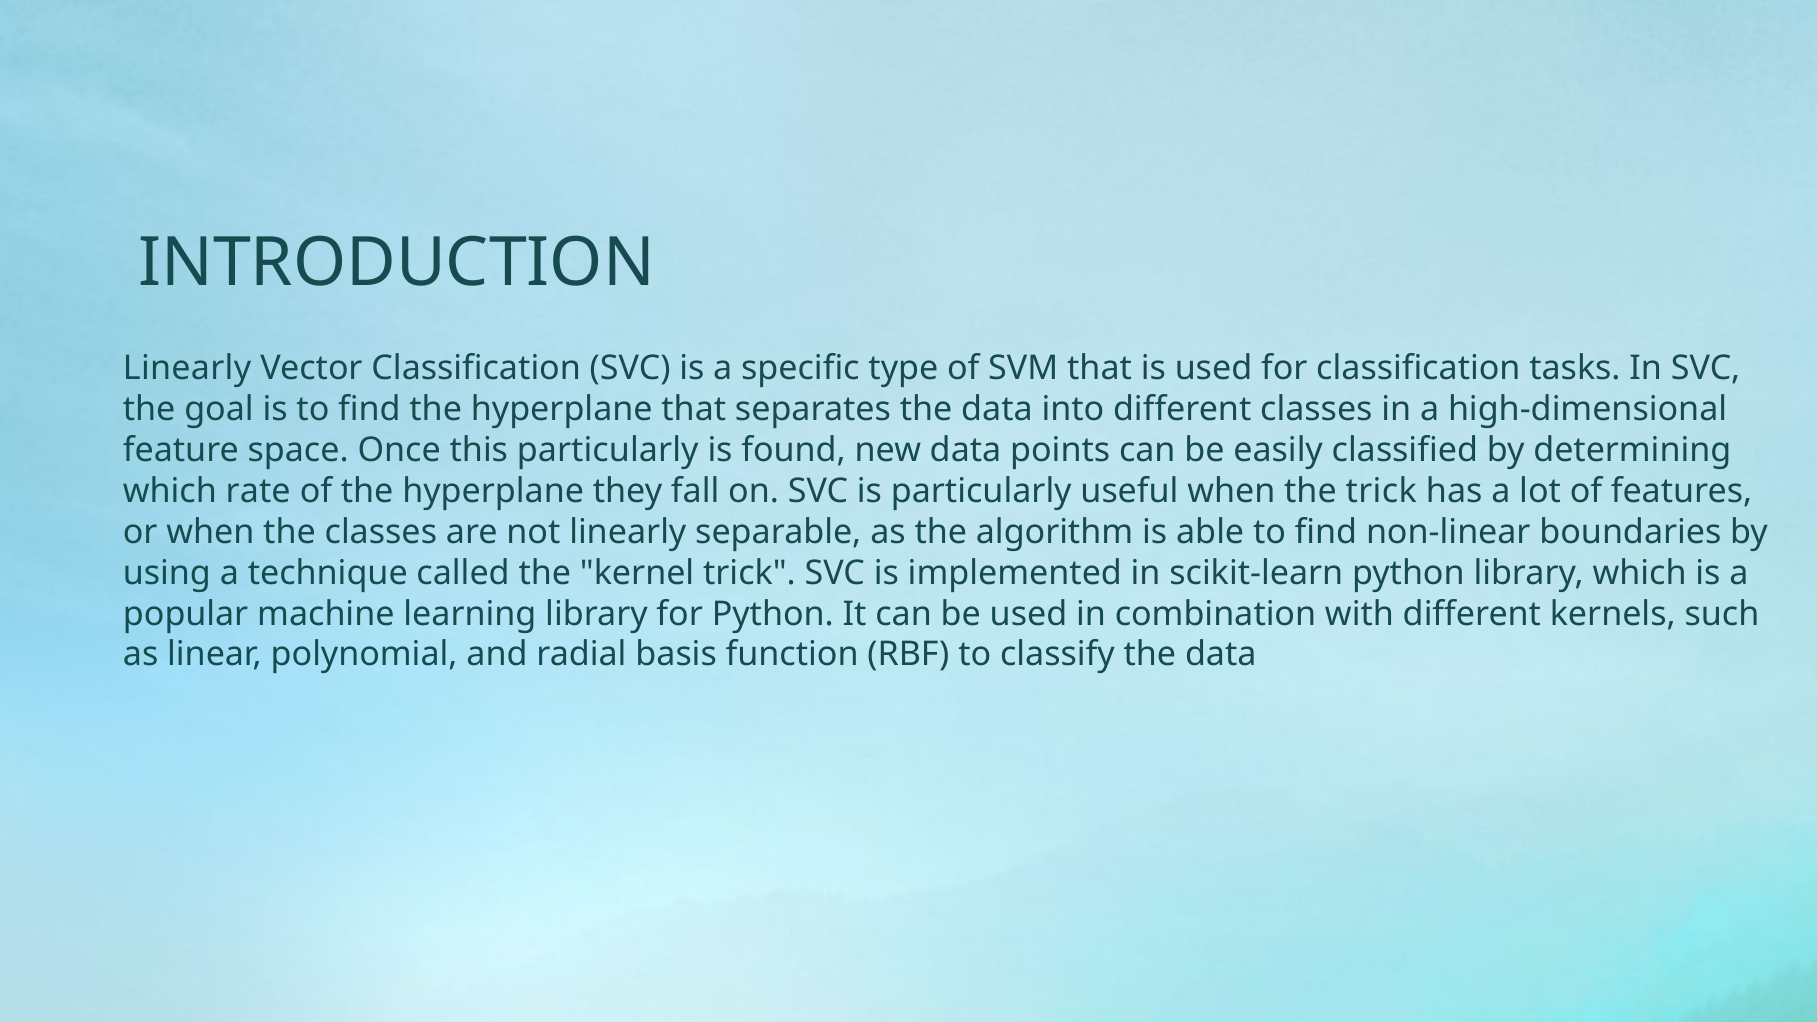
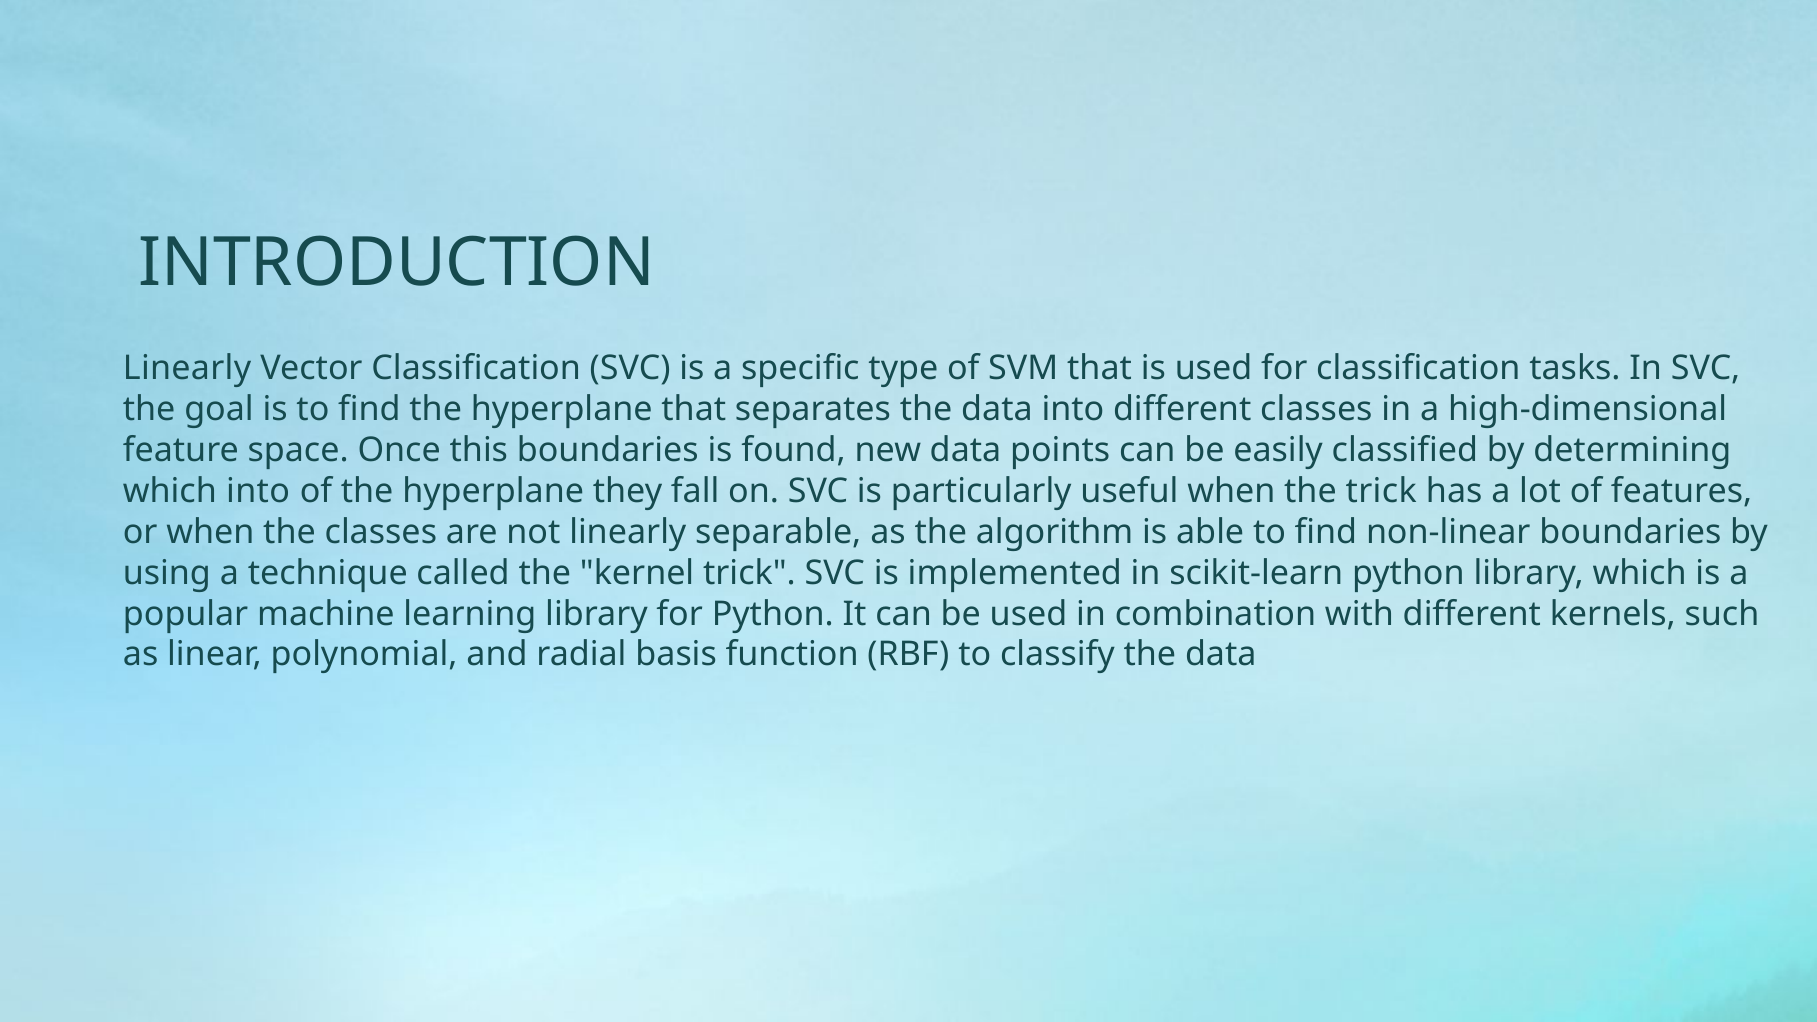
this particularly: particularly -> boundaries (608, 450)
which rate: rate -> into (258, 491)
